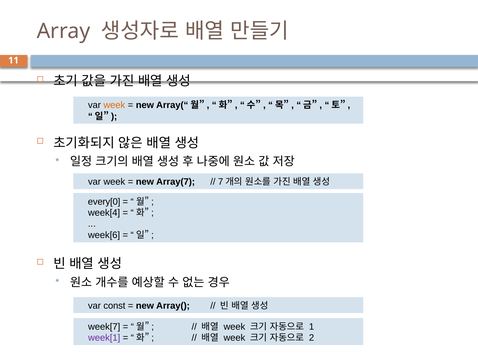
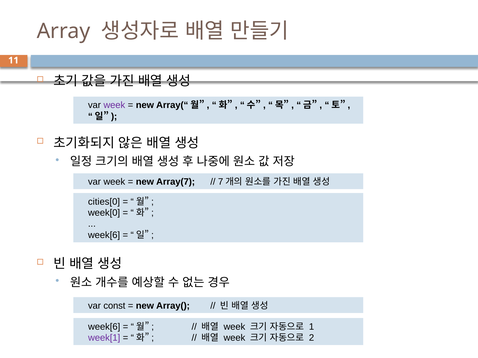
week colour: orange -> purple (114, 105)
every[0: every[0 -> cities[0 (104, 202)
week[4: week[4 -> week[0 (104, 213)
week[7: week[7 -> week[6 (104, 327)
